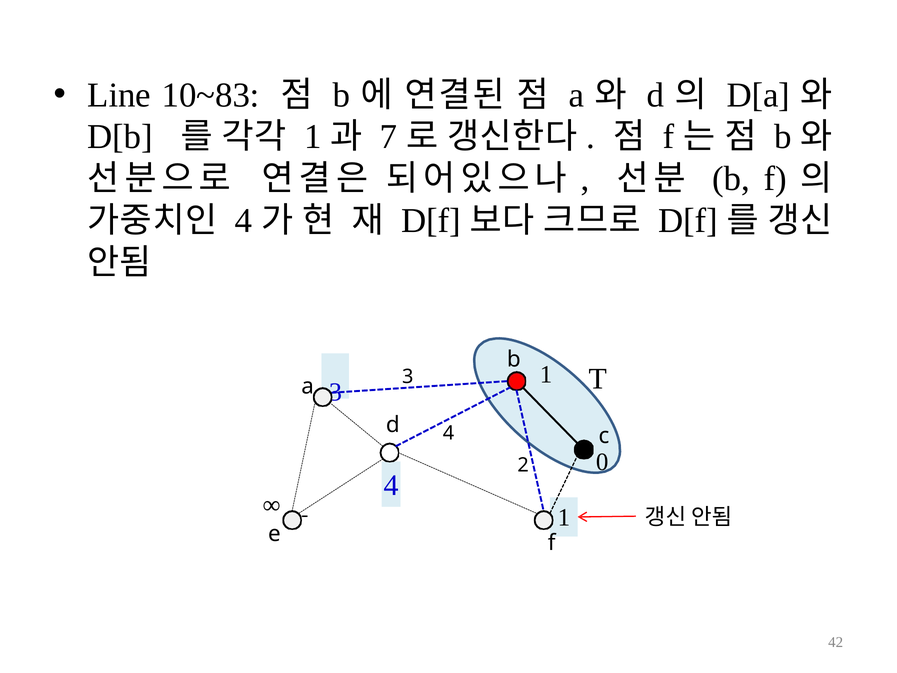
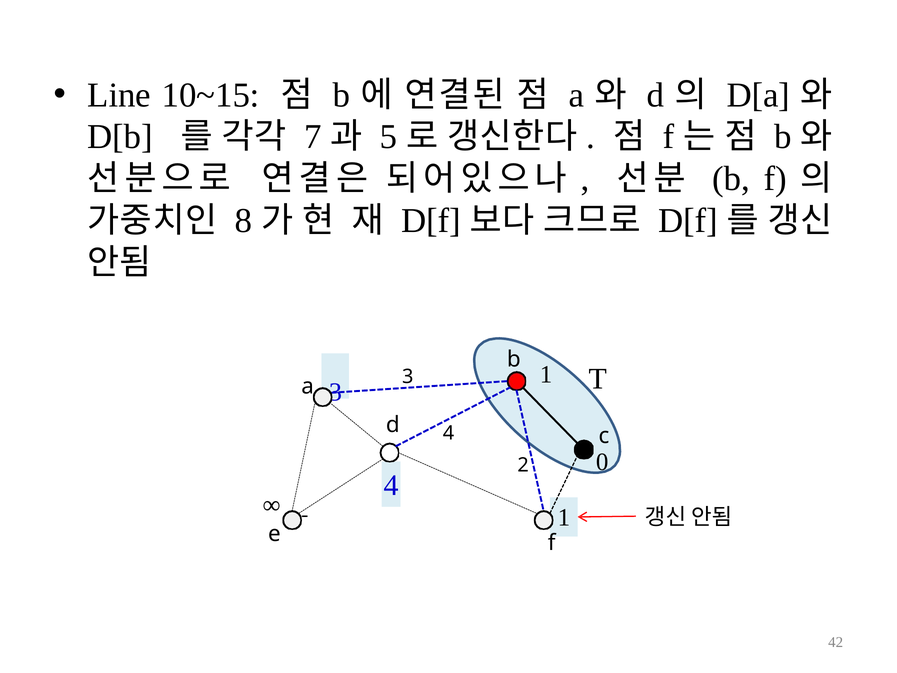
10~83: 10~83 -> 10~15 (211, 95)
1: 1 -> 7 (313, 137)
7: 7 -> 5 (389, 137)
4: 4 -> 8 (244, 221)
